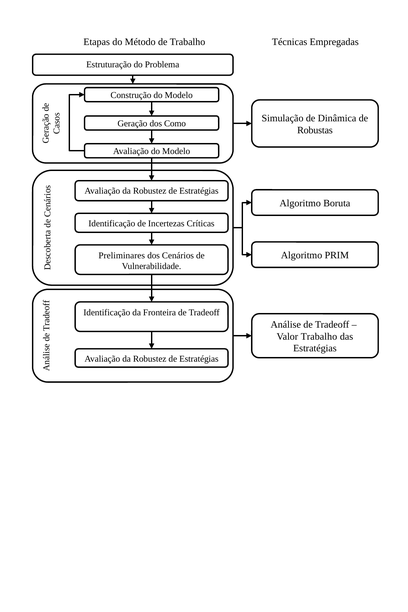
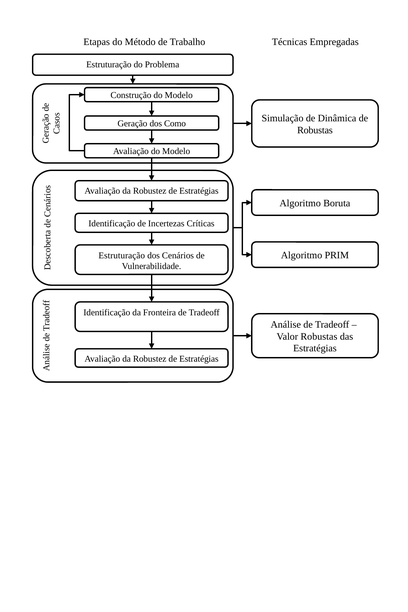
Preliminares: Preliminares -> Estruturação (122, 256)
Valor Trabalho: Trabalho -> Robustas (319, 336)
